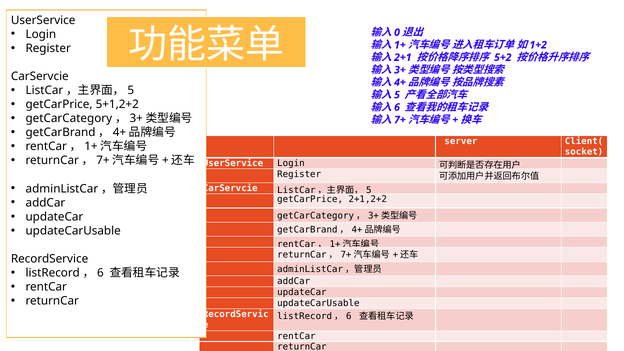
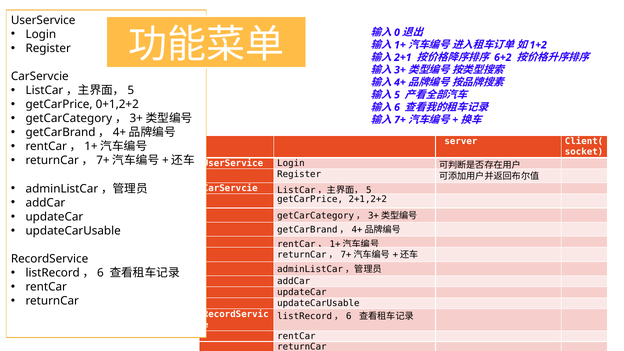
5+2: 5+2 -> 6+2 (503, 57)
5+1,2+2: 5+1,2+2 -> 0+1,2+2 (117, 104)
